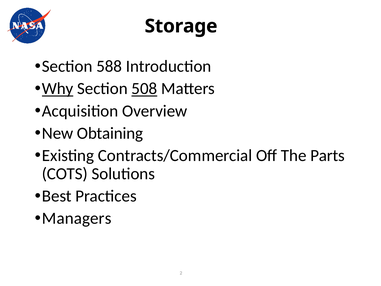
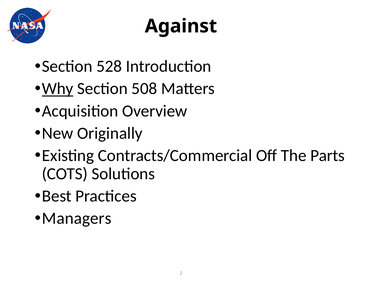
Storage: Storage -> Against (181, 26)
588: 588 -> 528 (109, 66)
508 underline: present -> none (144, 89)
Obtaining: Obtaining -> Originally (110, 133)
